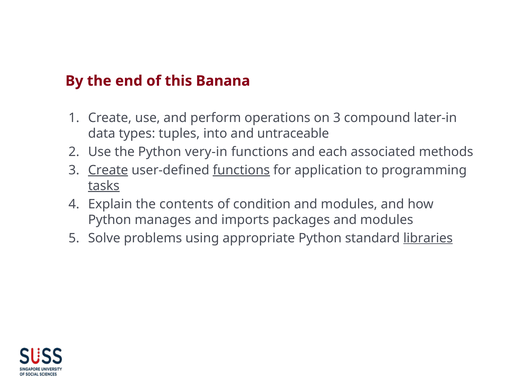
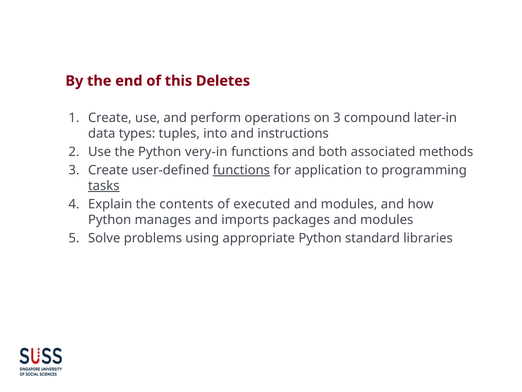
Banana: Banana -> Deletes (223, 81)
untraceable: untraceable -> instructions (293, 133)
each: each -> both (333, 152)
Create underline: present -> none (108, 170)
condition: condition -> executed (262, 204)
libraries underline: present -> none (428, 238)
